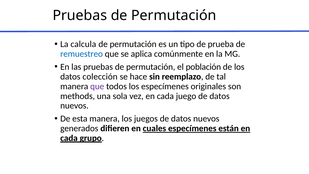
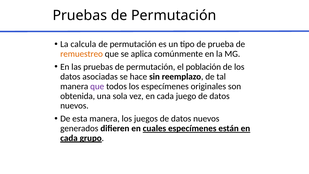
remuestreo colour: blue -> orange (82, 54)
colección: colección -> asociadas (100, 77)
methods: methods -> obtenida (78, 96)
